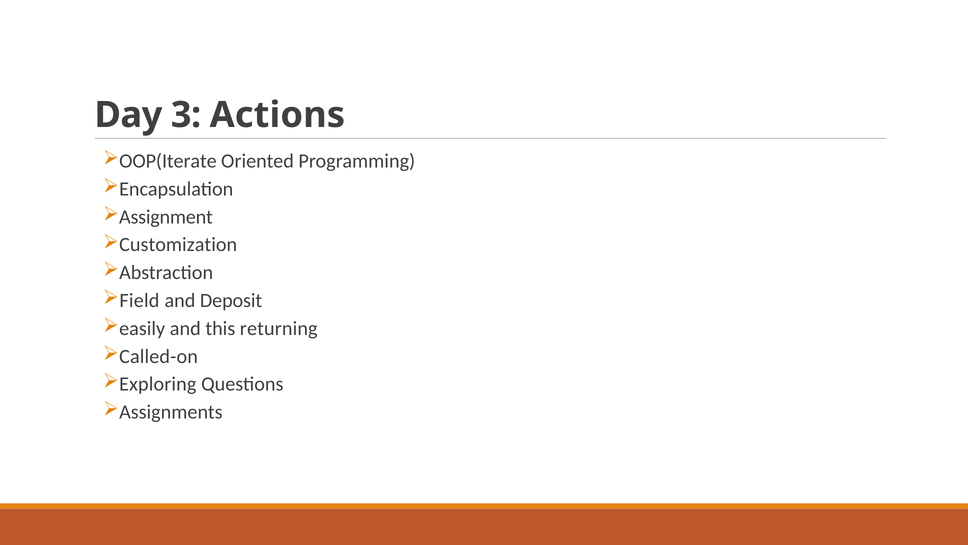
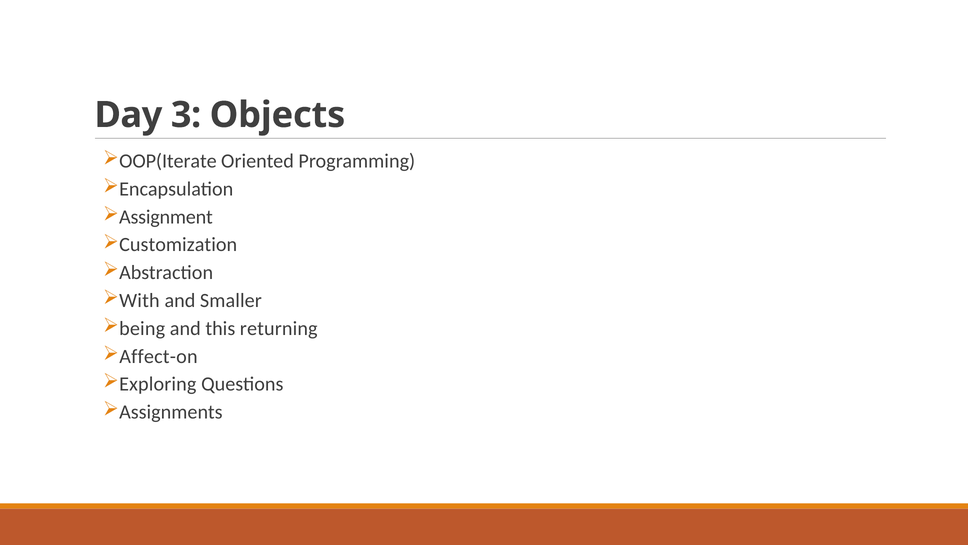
Actions: Actions -> Objects (277, 115)
Field: Field -> With (139, 300)
Deposit: Deposit -> Smaller (231, 300)
easily: easily -> being (142, 328)
Called-on: Called-on -> Affect-on (158, 356)
